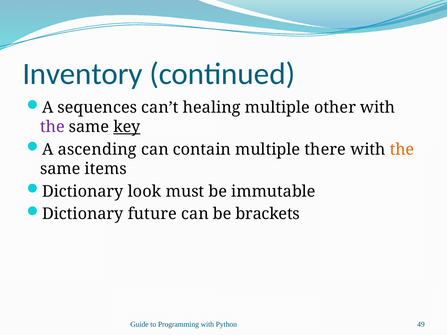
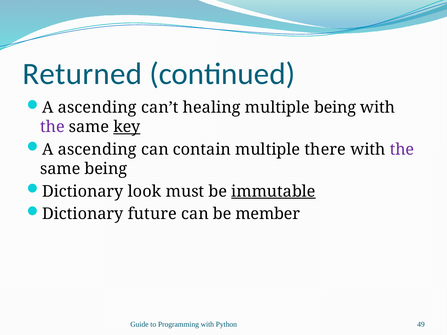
Inventory: Inventory -> Returned (82, 74)
sequences: sequences -> ascending (97, 108)
multiple other: other -> being (335, 108)
the colour: orange -> purple (402, 150)
same items: items -> being (106, 169)
immutable underline: none -> present (273, 191)
brackets: brackets -> member (268, 214)
